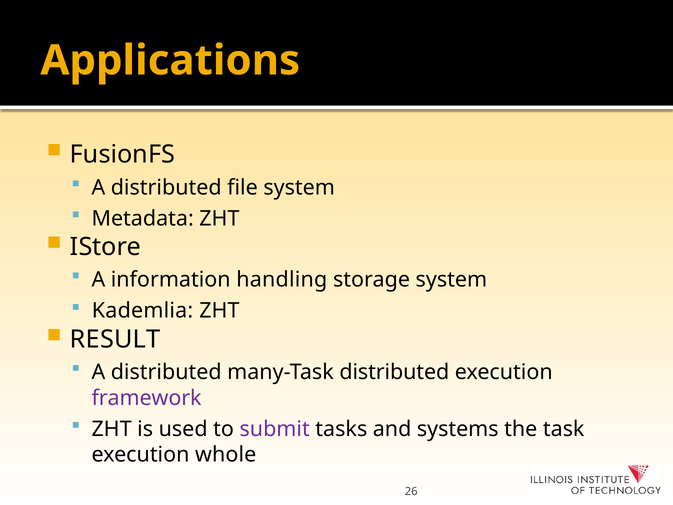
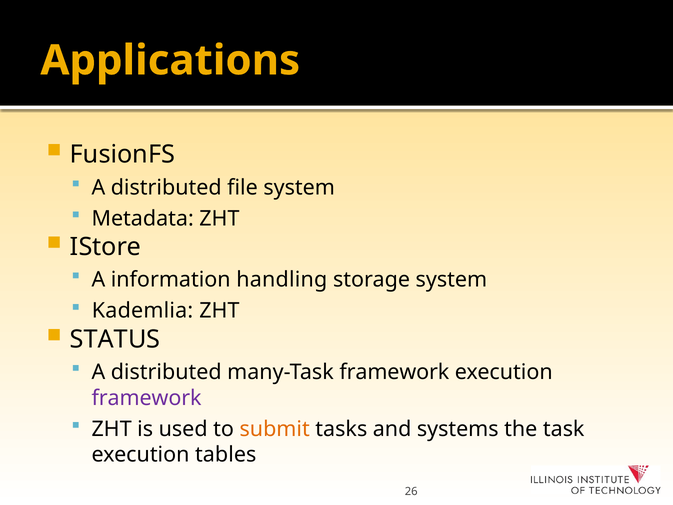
RESULT: RESULT -> STATUS (115, 339)
many-Task distributed: distributed -> framework (394, 372)
submit colour: purple -> orange (275, 429)
whole: whole -> tables (226, 455)
